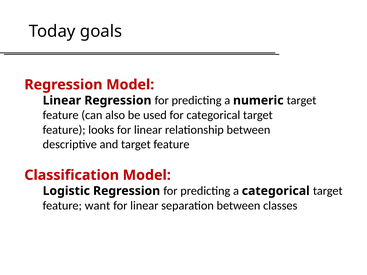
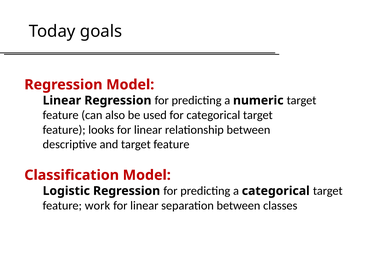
want: want -> work (97, 206)
